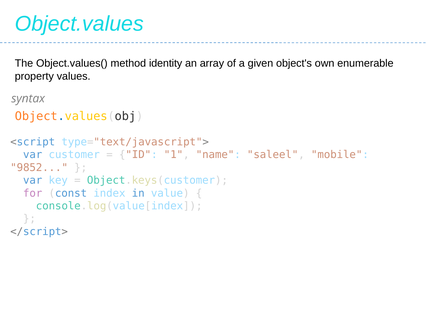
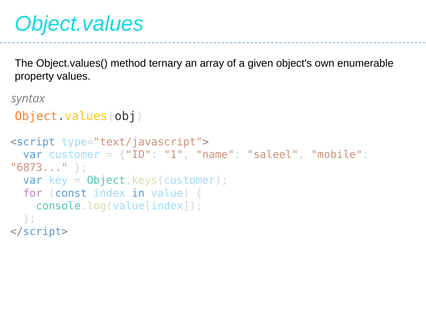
identity: identity -> ternary (166, 63)
9852: 9852 -> 6873 (39, 167)
